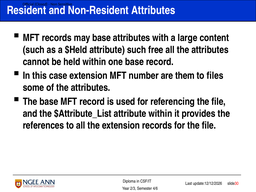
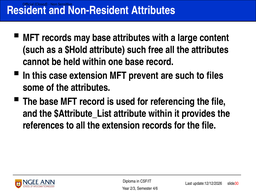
$Held: $Held -> $Hold (76, 50)
number: number -> prevent (144, 76)
are them: them -> such (185, 76)
